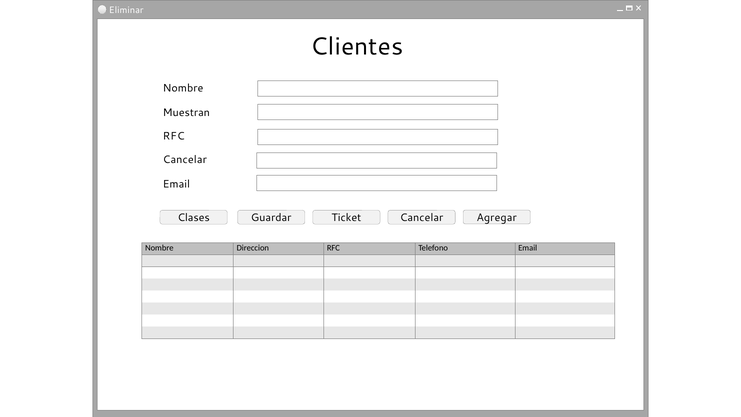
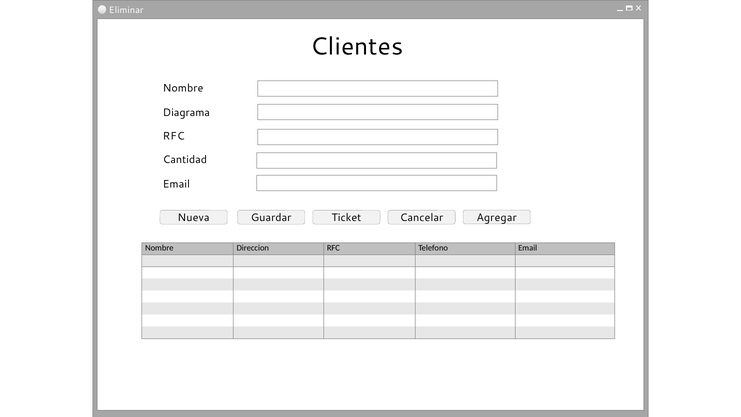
Muestran: Muestran -> Diagrama (186, 113)
Cancelar: Cancelar -> Cantidad (185, 160)
Clases: Clases -> Nueva (194, 218)
